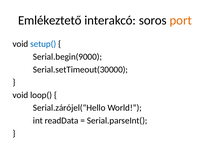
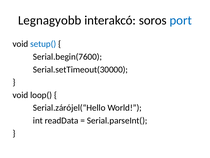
Emlékeztető: Emlékeztető -> Legnagyobb (50, 20)
port colour: orange -> blue (181, 20)
Serial.begin(9000: Serial.begin(9000 -> Serial.begin(7600 (67, 57)
